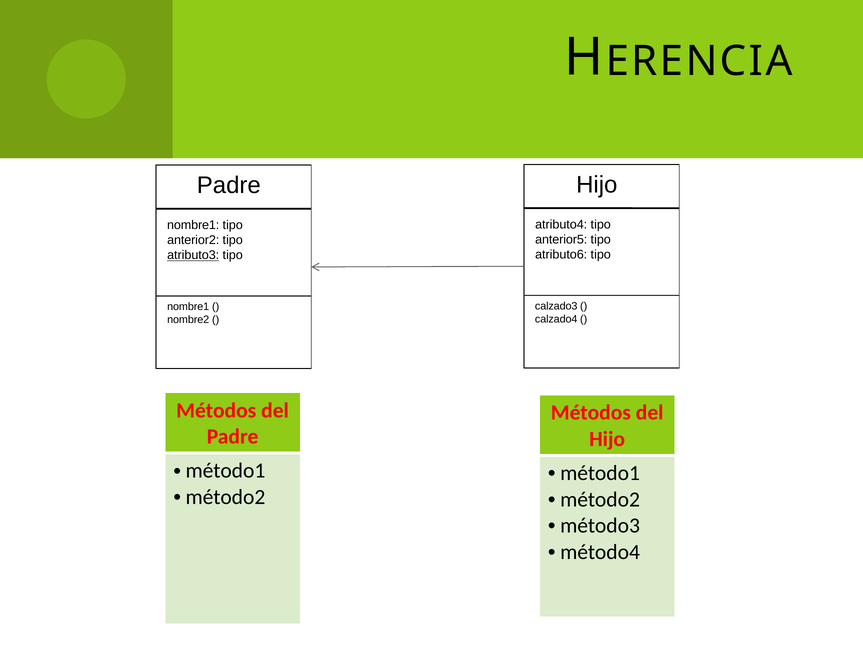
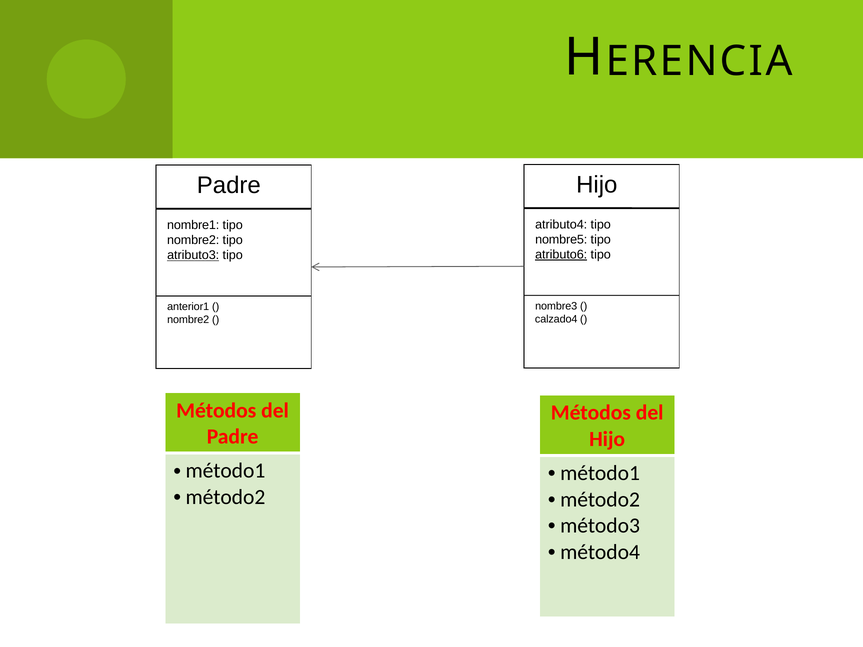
anterior5: anterior5 -> nombre5 (561, 240)
anterior2: anterior2 -> nombre2 (193, 240)
atributo6 underline: none -> present (561, 255)
calzado3: calzado3 -> nombre3 (556, 306)
nombre1: nombre1 -> anterior1 (188, 307)
